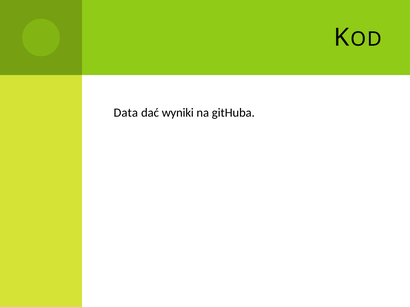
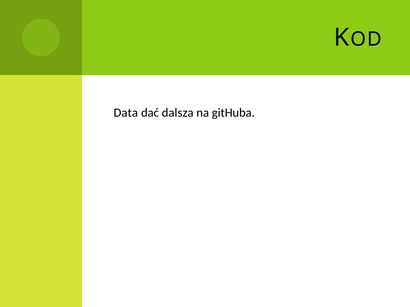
wyniki: wyniki -> dalsza (178, 113)
